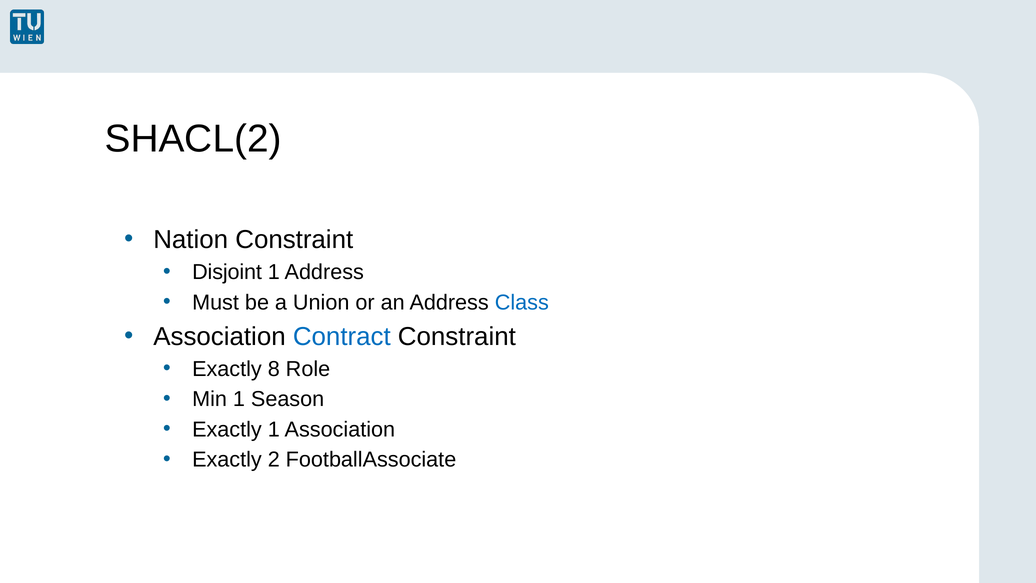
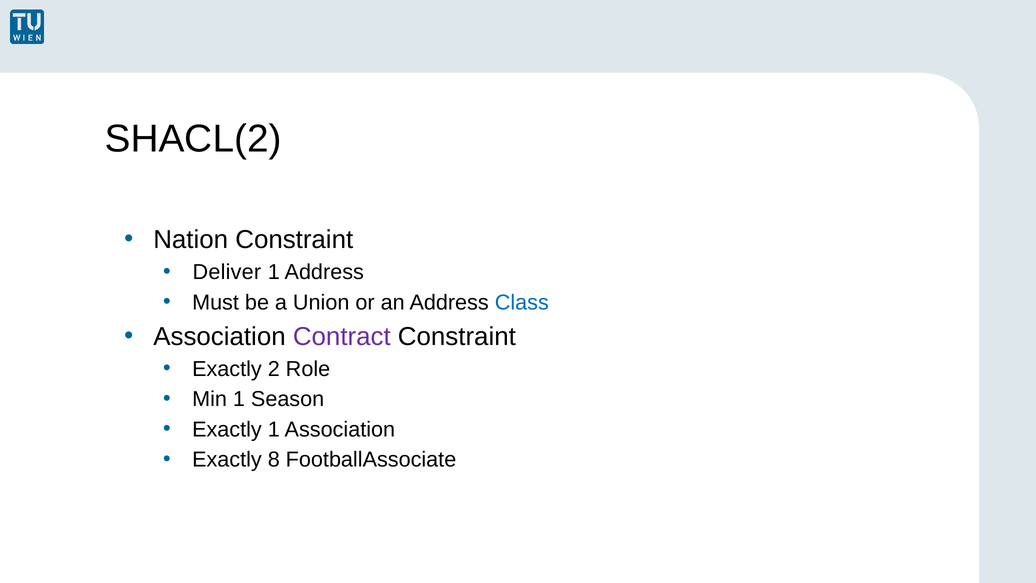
Disjoint: Disjoint -> Deliver (227, 272)
Contract colour: blue -> purple (342, 336)
8: 8 -> 2 (274, 369)
2: 2 -> 8 (274, 460)
